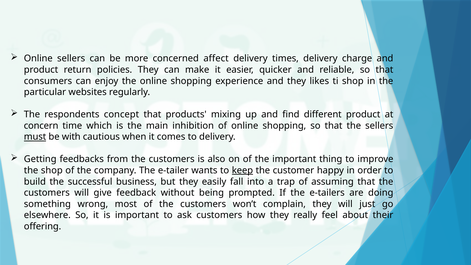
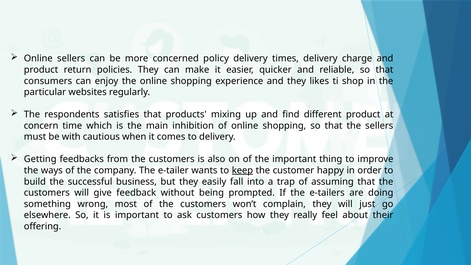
affect: affect -> policy (216, 59)
concept: concept -> satisfies (122, 114)
must underline: present -> none (35, 137)
the shop: shop -> ways (52, 170)
